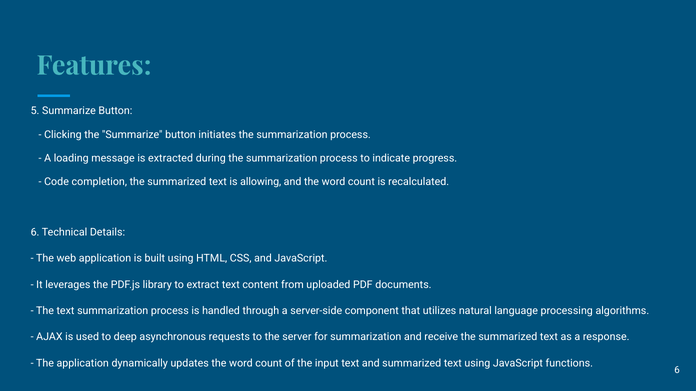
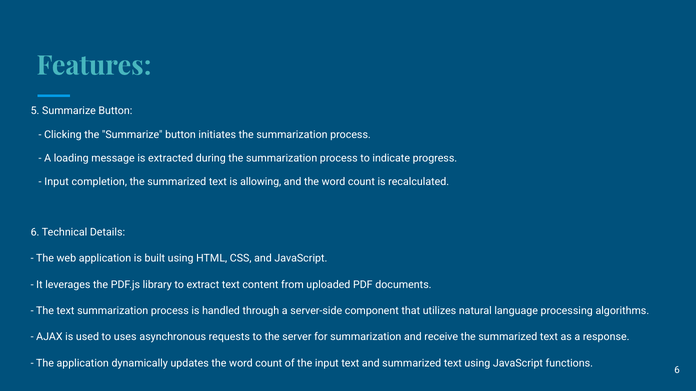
Code: Code -> Input (57, 182)
deep: deep -> uses (125, 337)
